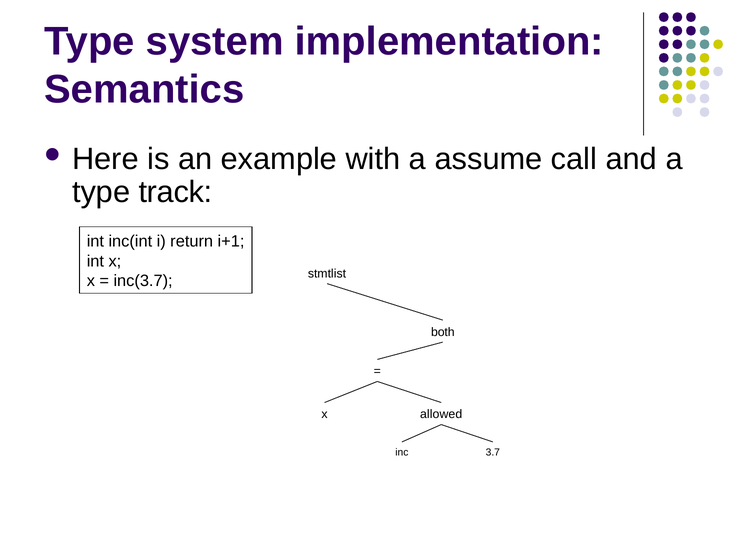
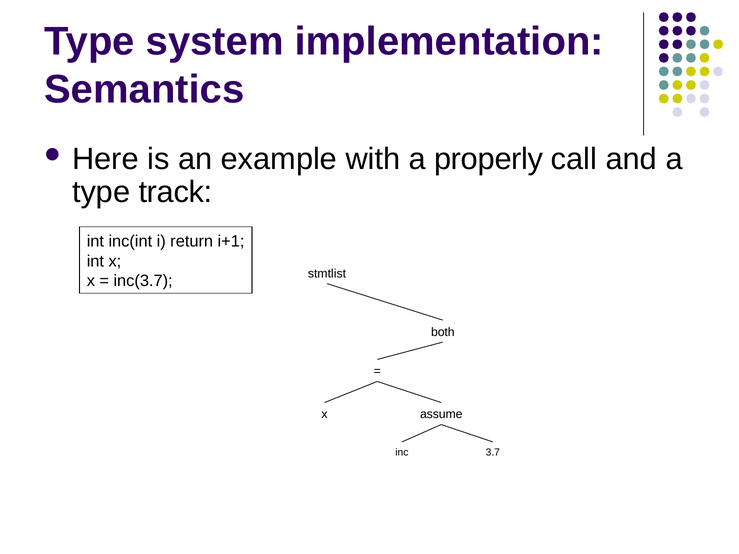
assume: assume -> properly (489, 159)
allowed: allowed -> assume (441, 415)
